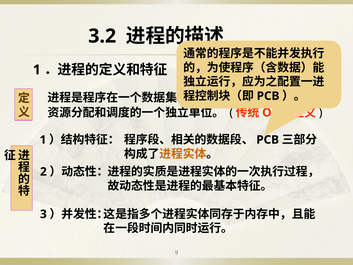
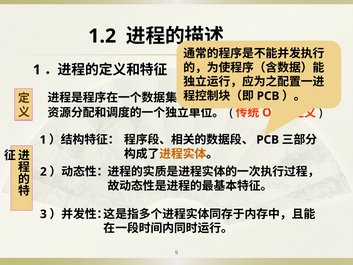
3.2: 3.2 -> 1.2 (102, 36)
